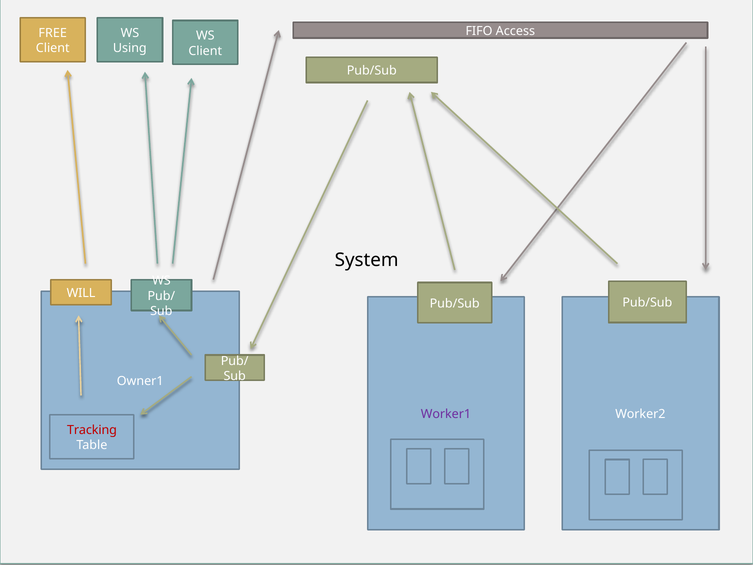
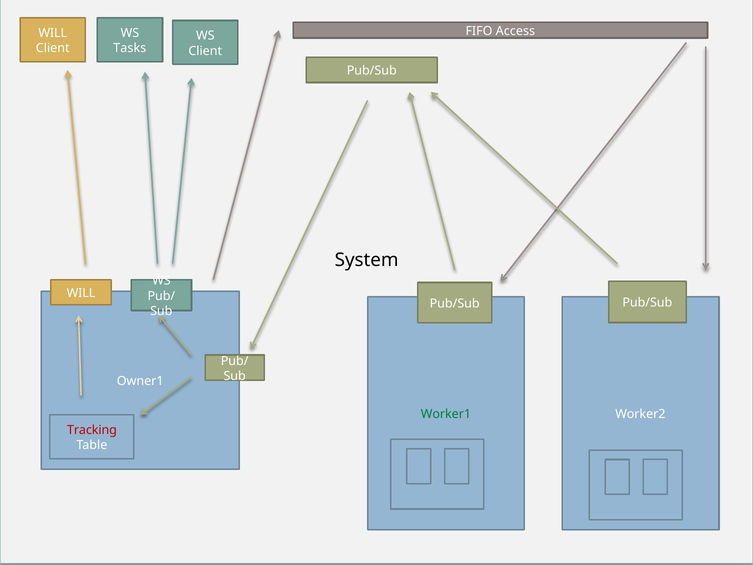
FREE: FREE -> WILL (53, 33)
Using: Using -> Tasks (130, 48)
Worker1 colour: purple -> green (446, 414)
